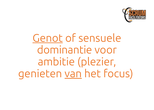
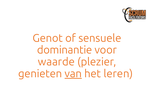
Genot underline: present -> none (48, 38)
ambitie: ambitie -> waarde (56, 62)
focus: focus -> leren (118, 74)
